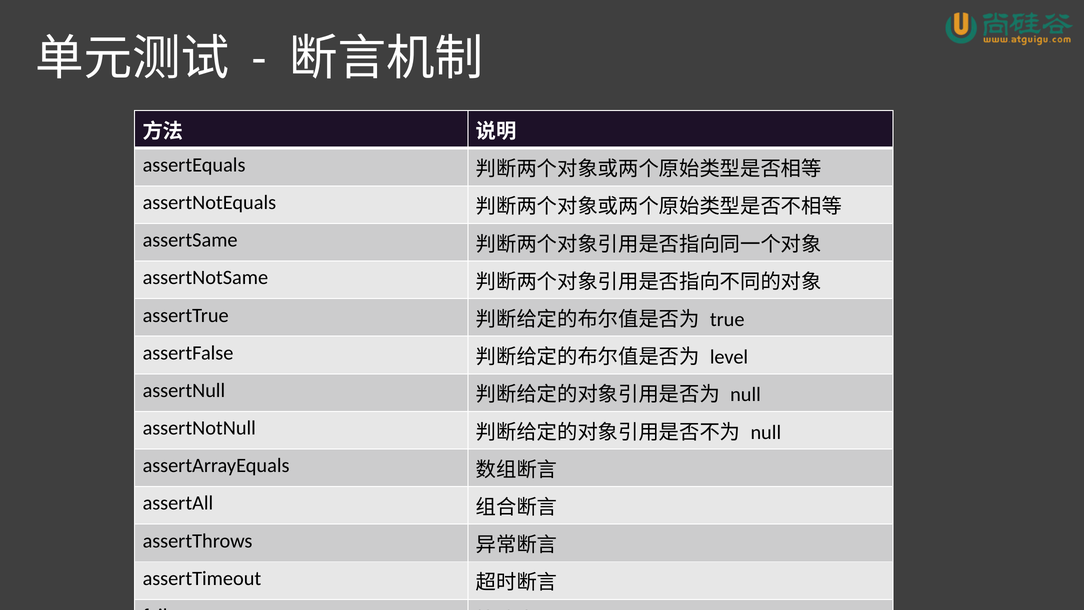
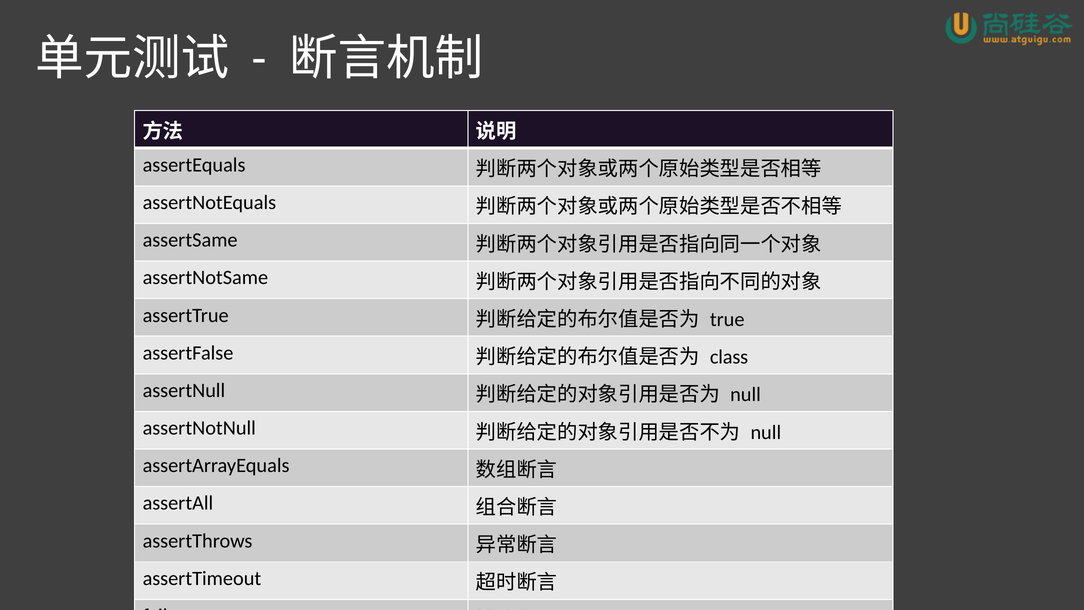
level: level -> class (729, 357)
